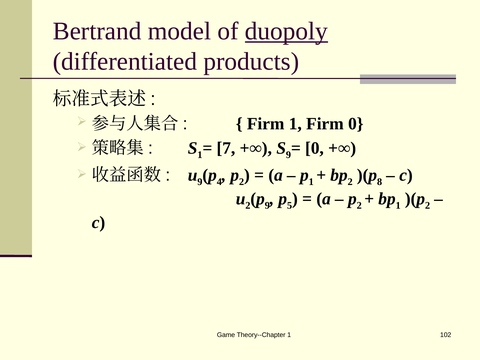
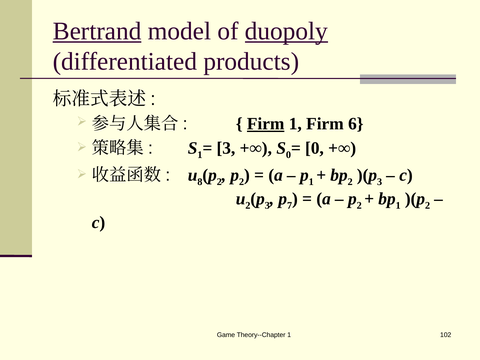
Bertrand underline: none -> present (97, 31)
Firm underline: none -> present (266, 124)
Firm 0: 0 -> 6 (356, 124)
7: 7 -> 3 (226, 148)
9: 9 -> 0 (288, 155)
9: 9 -> 8 (200, 182)
4: 4 -> 2 (219, 182)
8: 8 -> 3 (380, 182)
9: 9 -> 3 (267, 206)
5: 5 -> 7 (290, 206)
